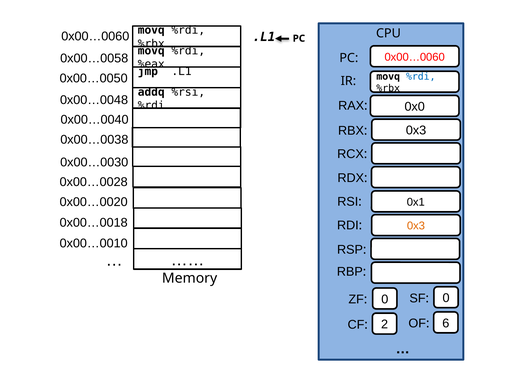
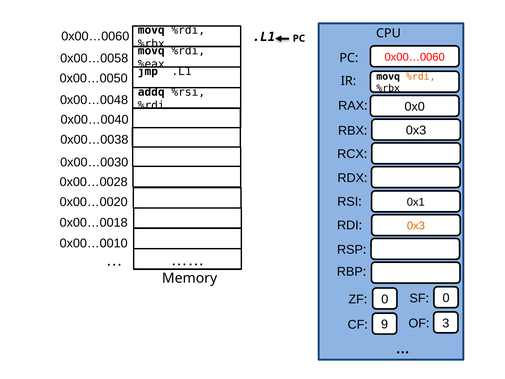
%rdi colour: blue -> orange (421, 76)
2: 2 -> 9 (385, 324)
6: 6 -> 3 (446, 323)
